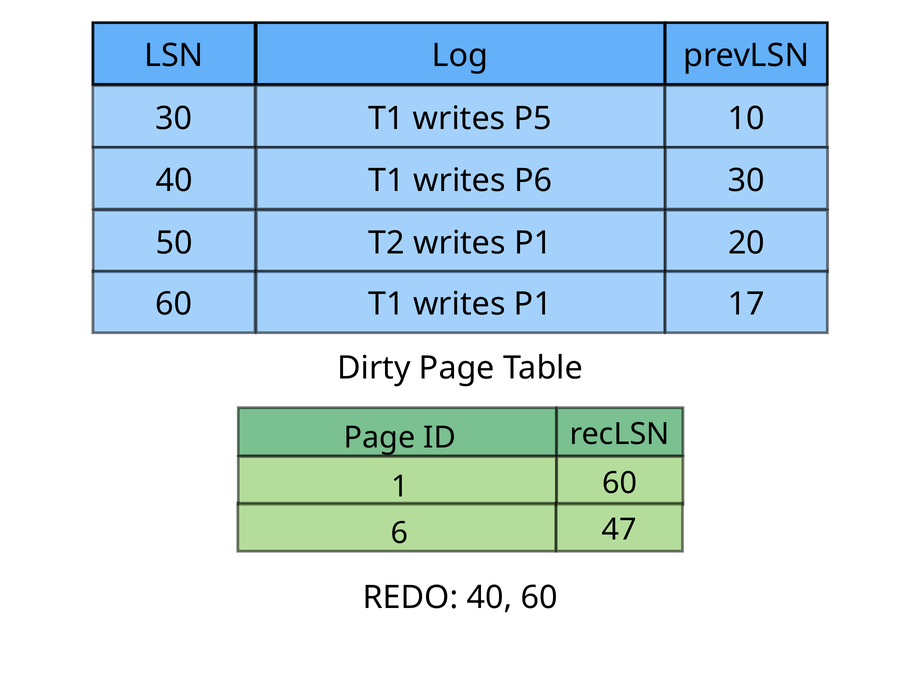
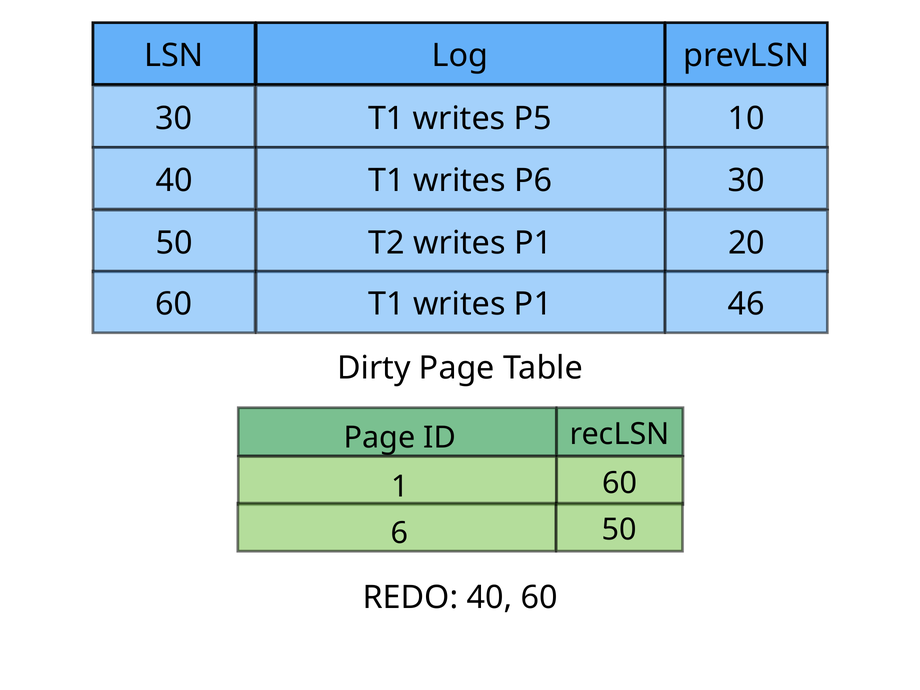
17: 17 -> 46 (746, 304)
6 47: 47 -> 50 (619, 530)
